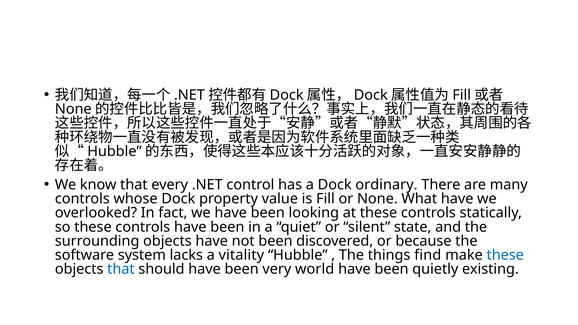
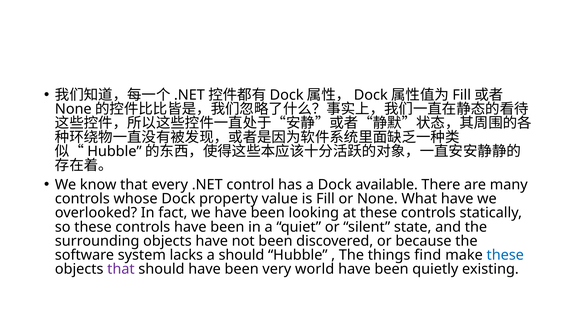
ordinary: ordinary -> available (387, 185)
a vitality: vitality -> should (241, 255)
that colour: blue -> purple (121, 269)
